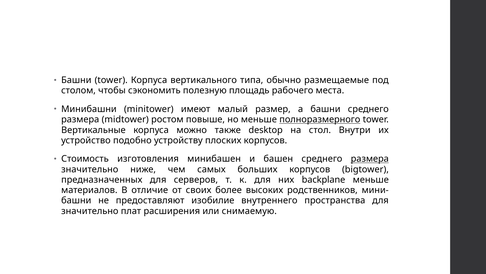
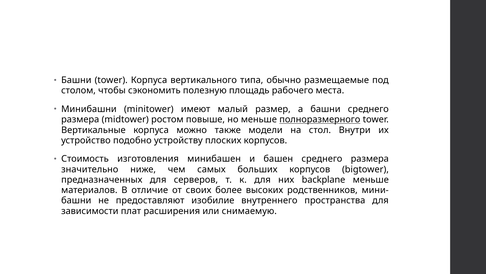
desktop: desktop -> модели (266, 130)
размера underline: present -> none (370, 159)
значительно: значительно -> зависимости (90, 211)
